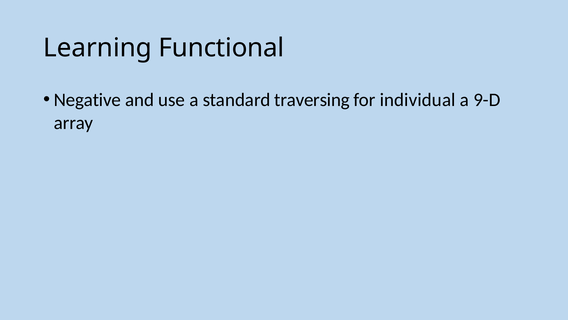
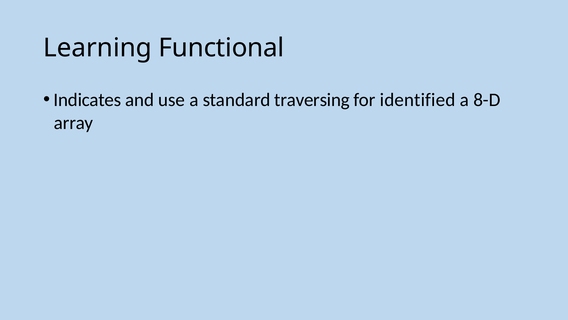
Negative: Negative -> Indicates (87, 100)
individual: individual -> identified (418, 100)
9-D: 9-D -> 8-D (487, 100)
